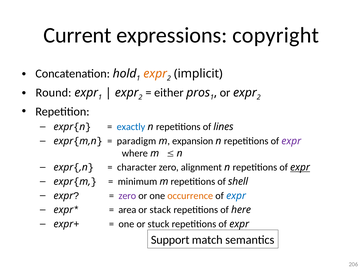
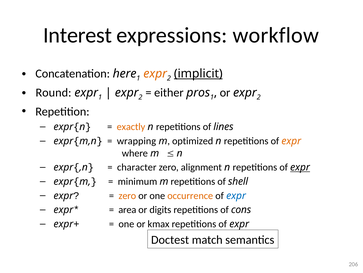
Current: Current -> Interest (78, 35)
copyright: copyright -> workflow (276, 35)
hold: hold -> here (125, 73)
implicit underline: none -> present (198, 73)
exactly colour: blue -> orange (131, 127)
paradigm: paradigm -> wrapping (136, 141)
expansion: expansion -> optimized (193, 141)
expr colour: purple -> orange (291, 141)
zero colour: purple -> orange (127, 195)
stack: stack -> digits (160, 209)
here: here -> cons (241, 209)
stuck: stuck -> kmax (159, 223)
Support: Support -> Doctest (170, 239)
